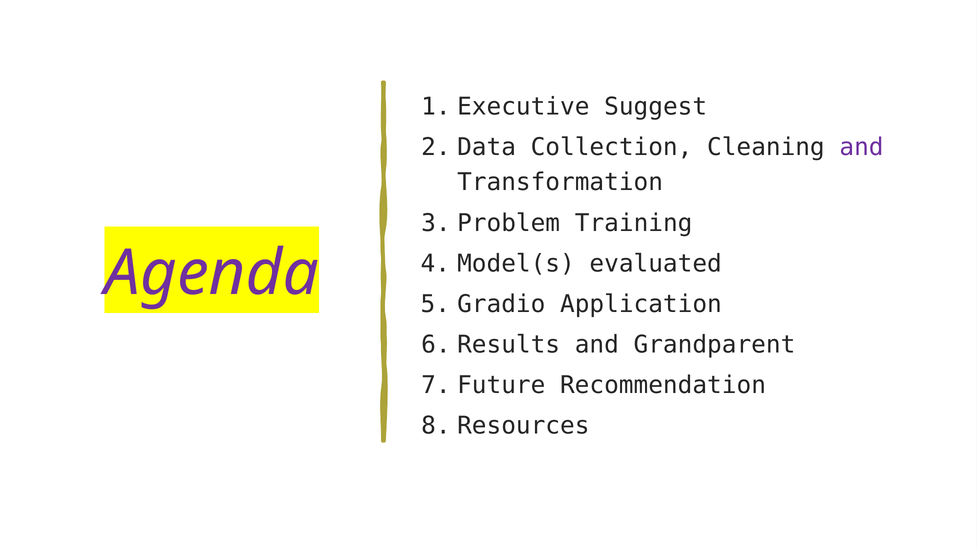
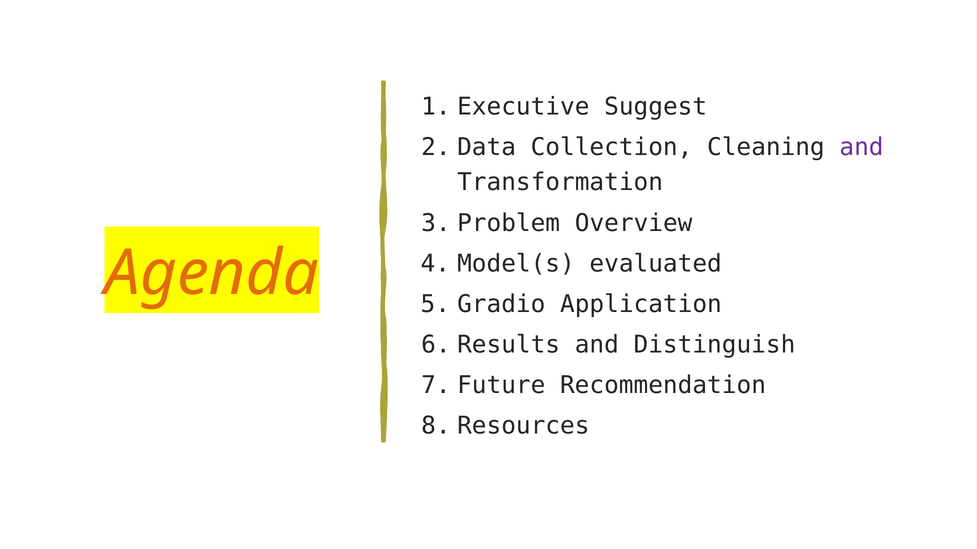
Training: Training -> Overview (634, 223)
Agenda colour: purple -> orange (212, 274)
Grandparent: Grandparent -> Distinguish (714, 345)
